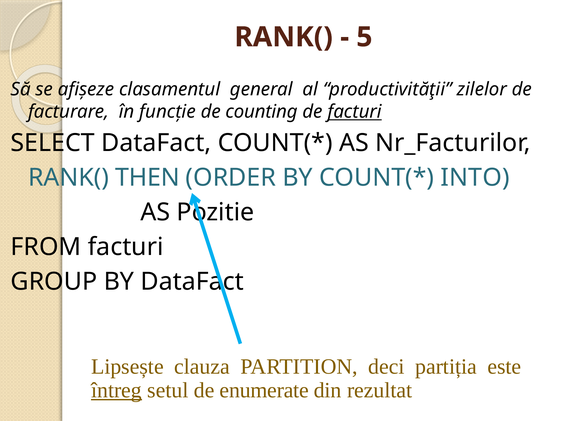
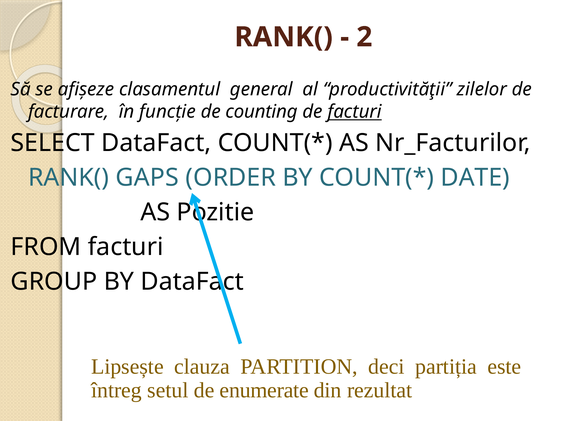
5: 5 -> 2 (364, 37)
THEN: THEN -> GAPS (147, 178)
INTO: INTO -> DATE (475, 178)
întreg underline: present -> none (117, 391)
